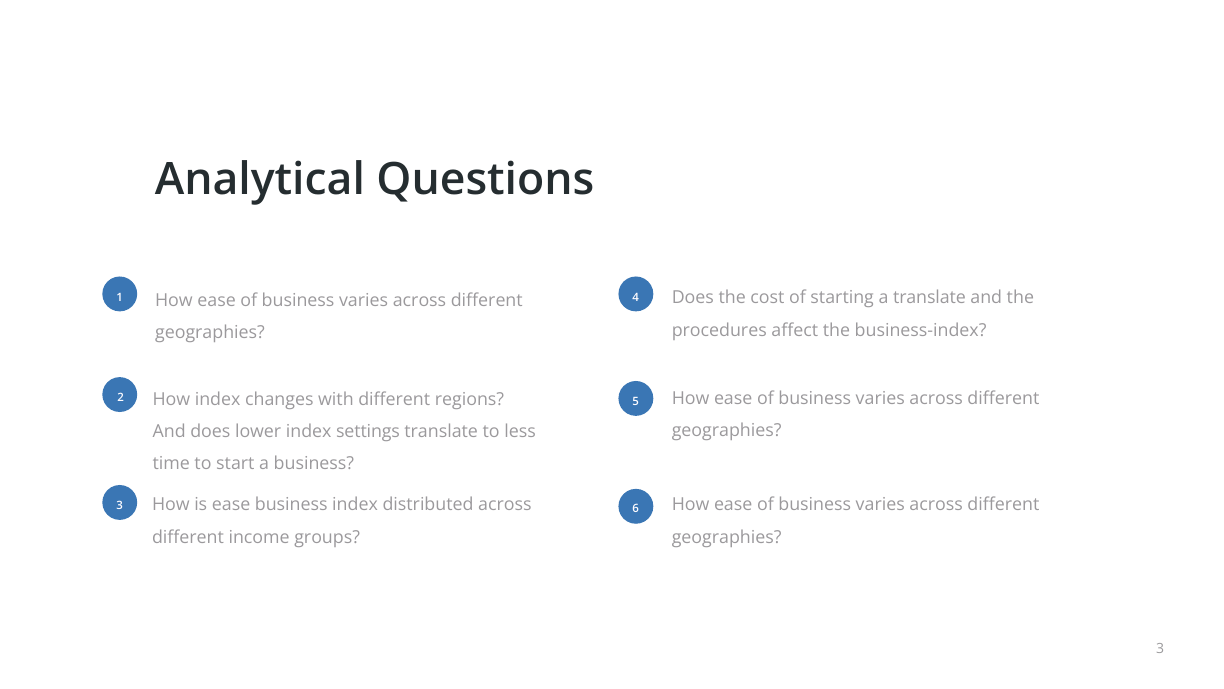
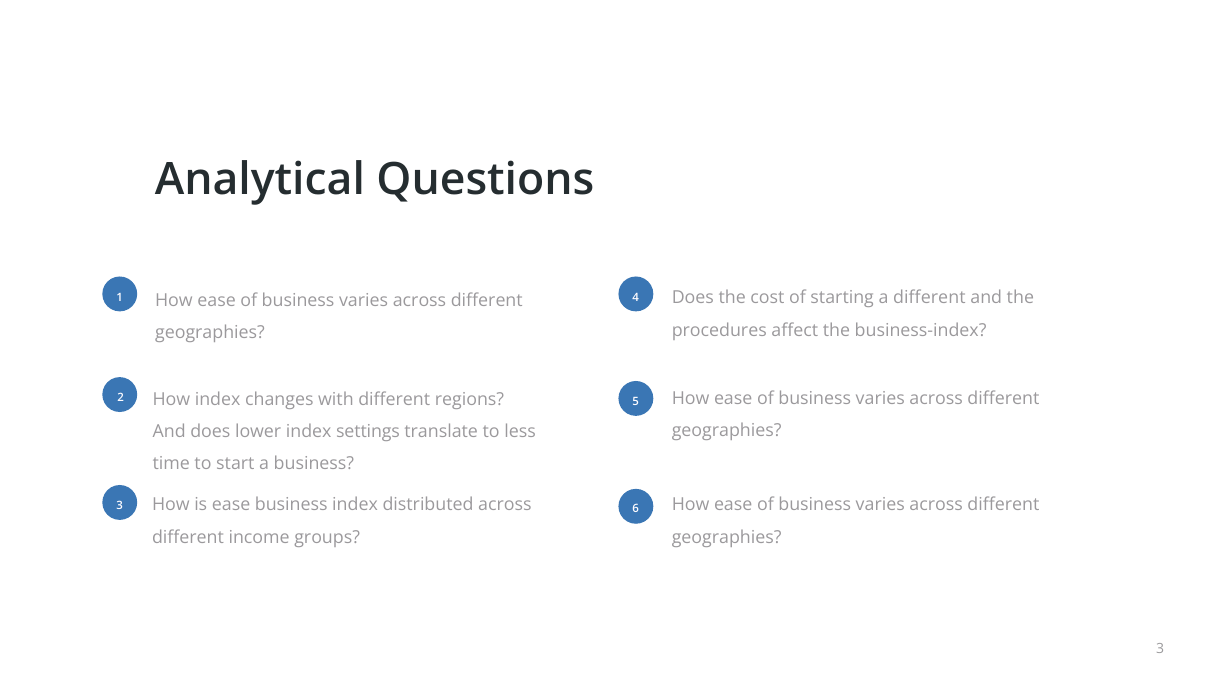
a translate: translate -> different (929, 298)
